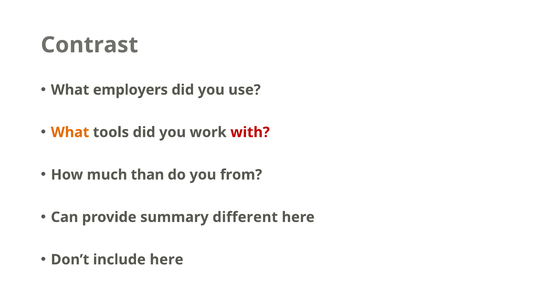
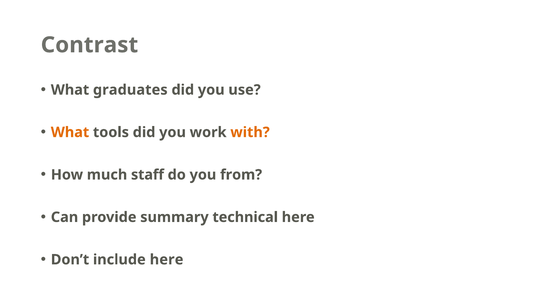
employers: employers -> graduates (130, 90)
with colour: red -> orange (250, 132)
than: than -> staff (147, 175)
different: different -> technical (245, 217)
